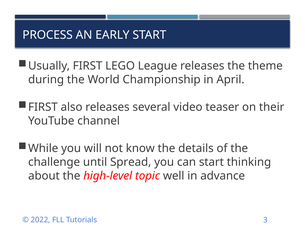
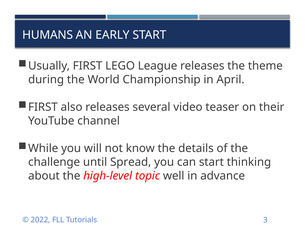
PROCESS: PROCESS -> HUMANS (48, 35)
